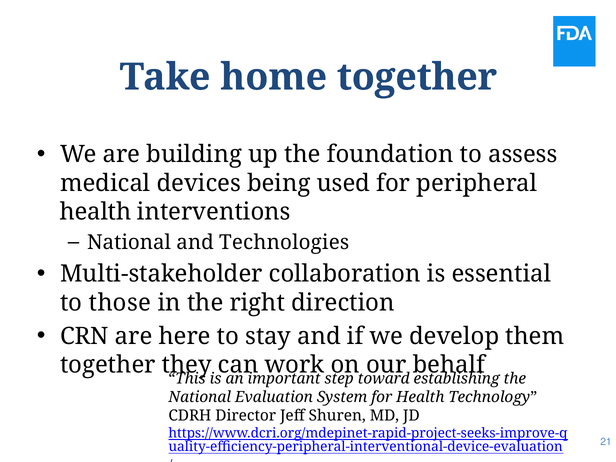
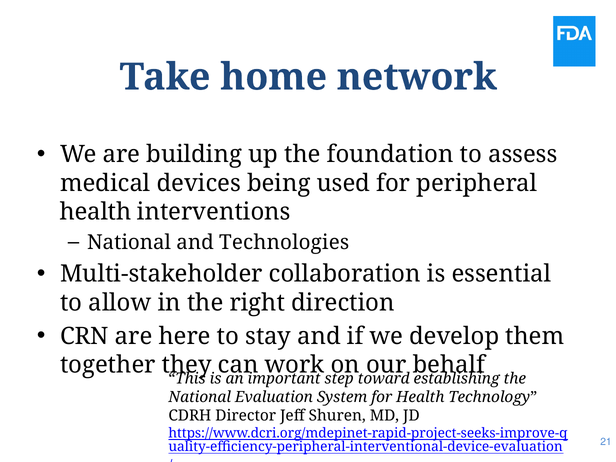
home together: together -> network (417, 77)
those: those -> allow (120, 303)
